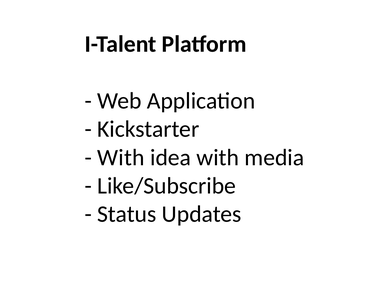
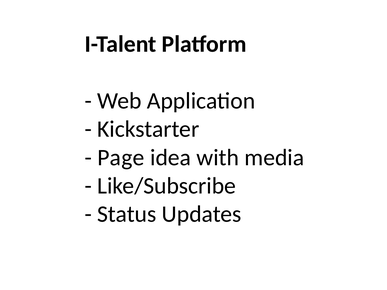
With: With -> Page (121, 158)
